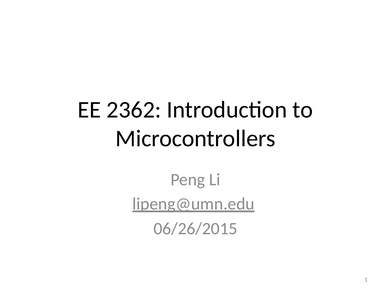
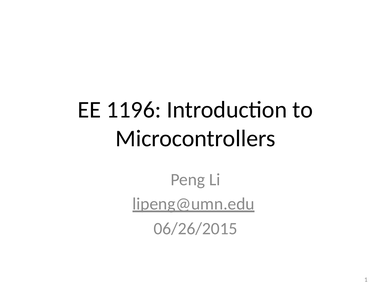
2362: 2362 -> 1196 (134, 110)
